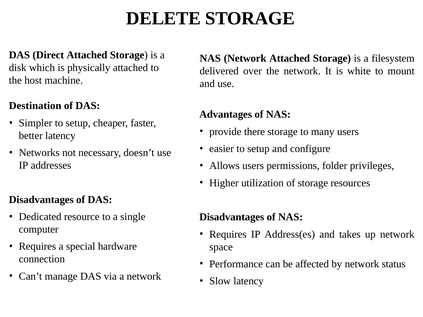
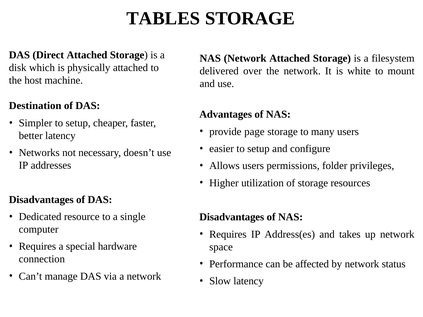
DELETE: DELETE -> TABLES (163, 18)
there: there -> page (254, 132)
